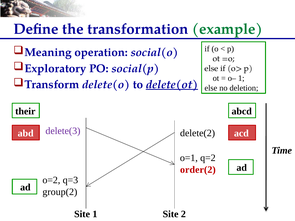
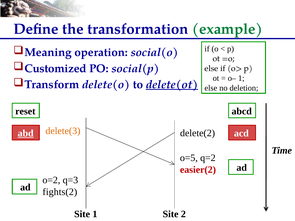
Exploratory: Exploratory -> Customized (55, 69)
their: their -> reset (25, 111)
delete(3 colour: purple -> orange (63, 131)
abd underline: none -> present (26, 133)
o=1: o=1 -> o=5 (189, 158)
order(2: order(2 -> easier(2 (198, 170)
group(2: group(2 -> fights(2 (60, 192)
